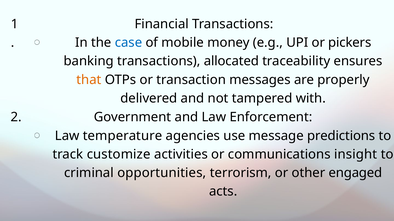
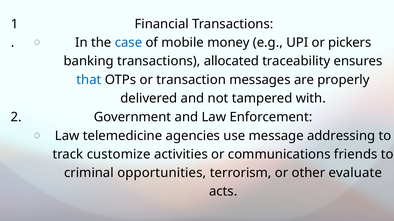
that colour: orange -> blue (89, 80)
temperature: temperature -> telemedicine (123, 136)
predictions: predictions -> addressing (341, 136)
insight: insight -> friends (356, 155)
engaged: engaged -> evaluate (355, 173)
